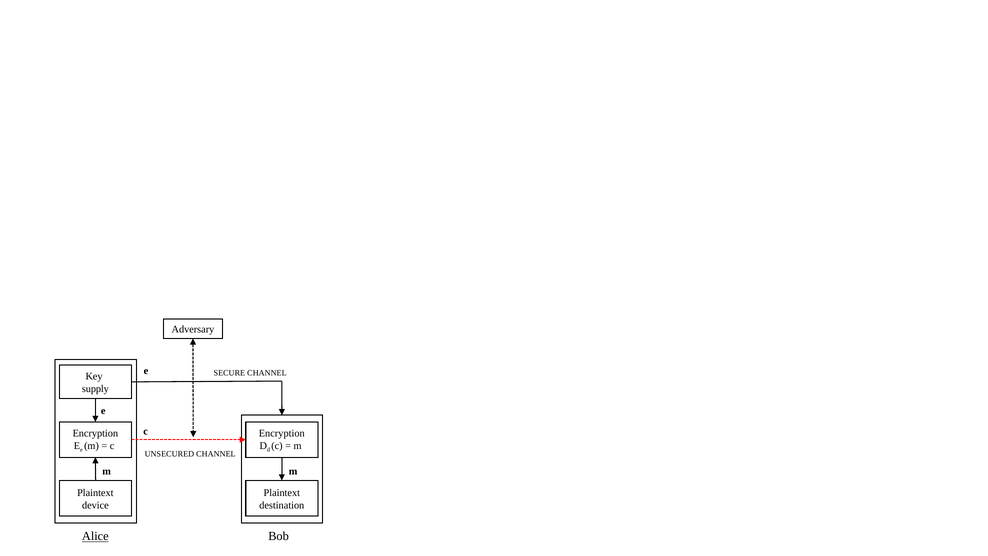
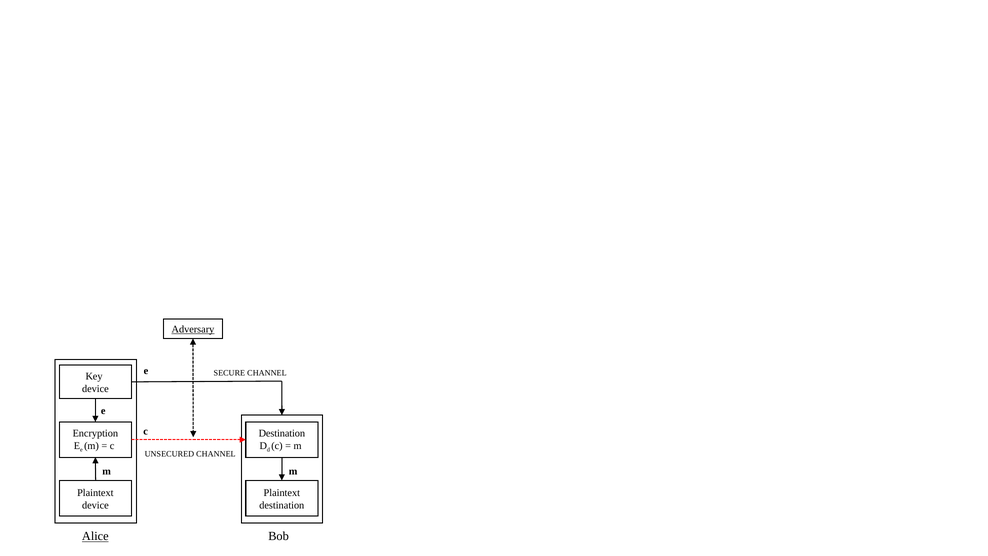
Adversary underline: none -> present (193, 329)
supply: supply -> device (95, 389)
Encryption: Encryption -> Destination (282, 433)
